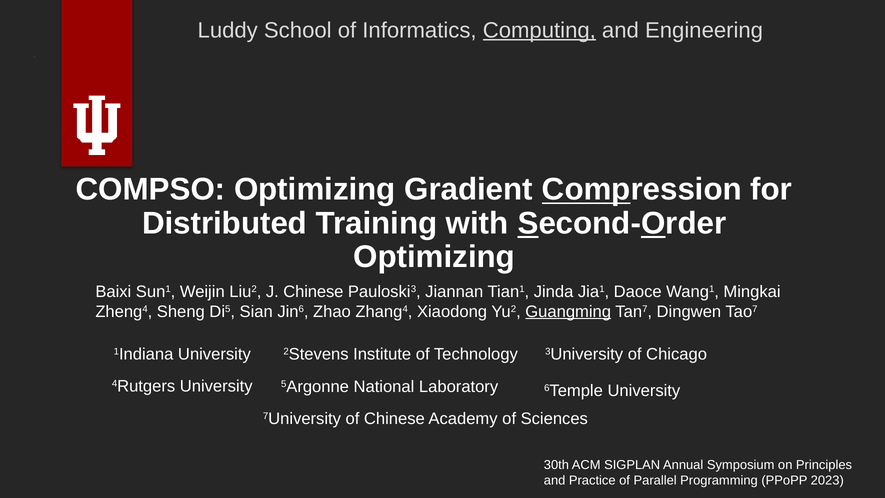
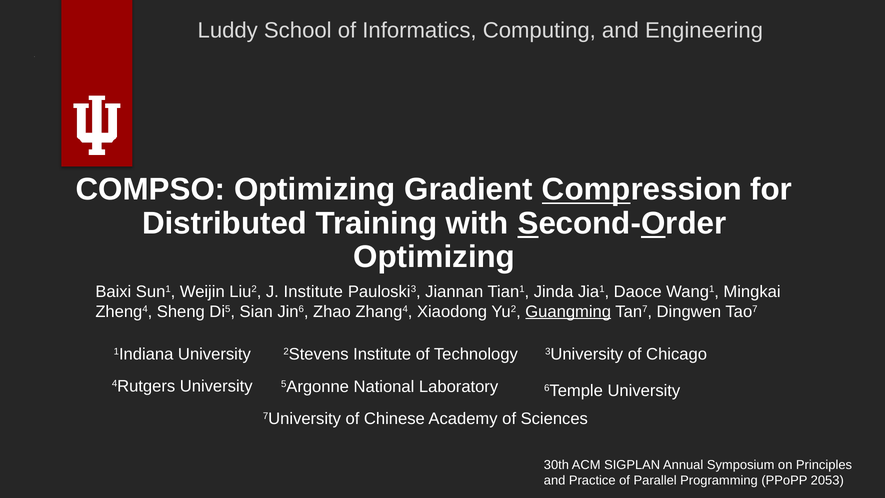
Computing underline: present -> none (539, 30)
J Chinese: Chinese -> Institute (313, 292)
2023: 2023 -> 2053 (827, 480)
